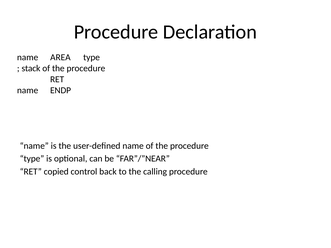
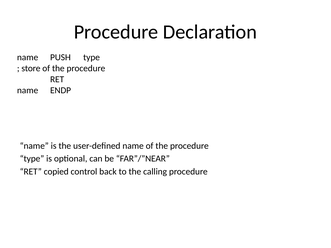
AREA: AREA -> PUSH (60, 57)
stack: stack -> store (31, 68)
